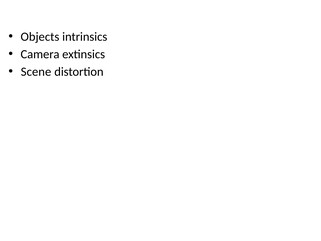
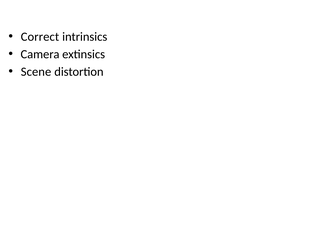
Objects: Objects -> Correct (40, 37)
